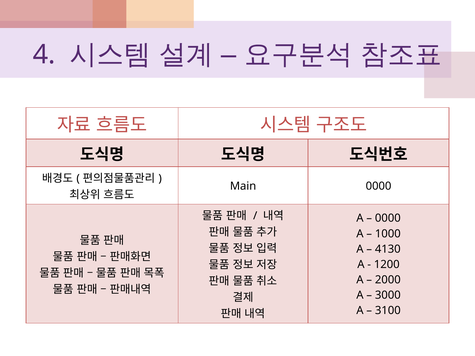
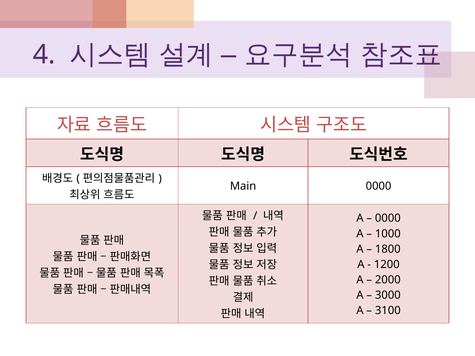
4130: 4130 -> 1800 (388, 249)
